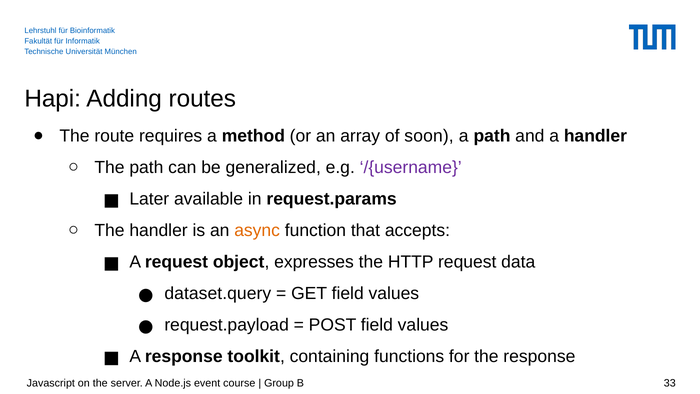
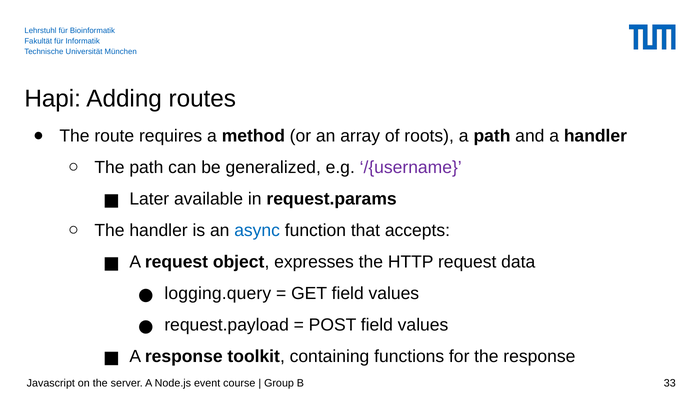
soon: soon -> roots (429, 136)
async colour: orange -> blue (257, 230)
dataset.query: dataset.query -> logging.query (218, 293)
